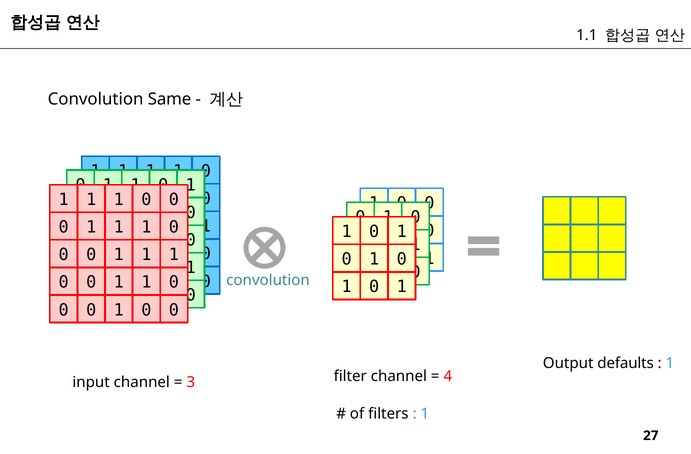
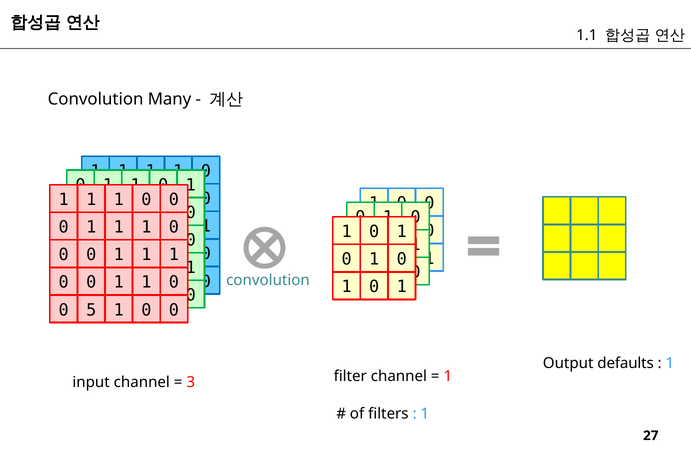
Same: Same -> Many (170, 99)
0: 0 -> 5 (91, 310)
4: 4 -> 1 (448, 376)
